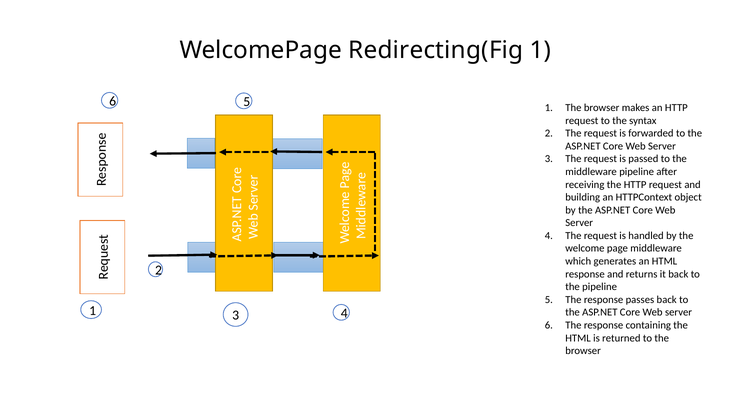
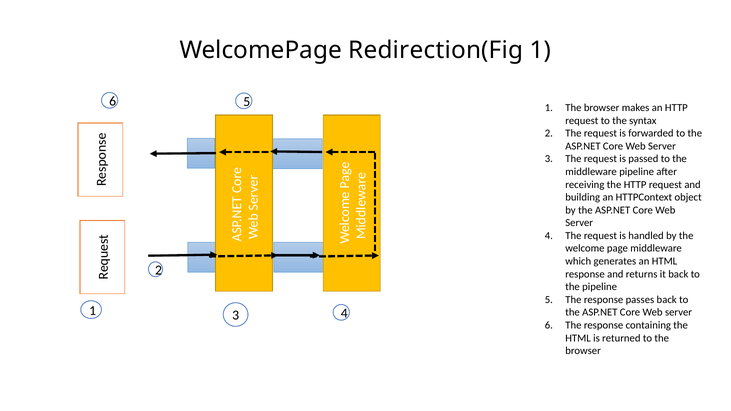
Redirecting(Fig: Redirecting(Fig -> Redirection(Fig (436, 50)
